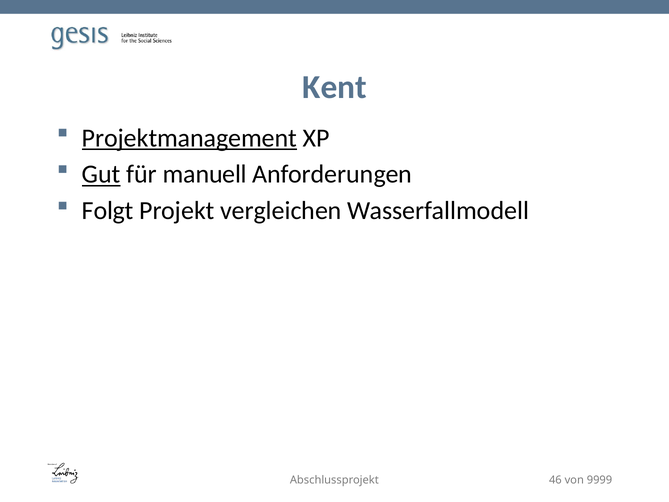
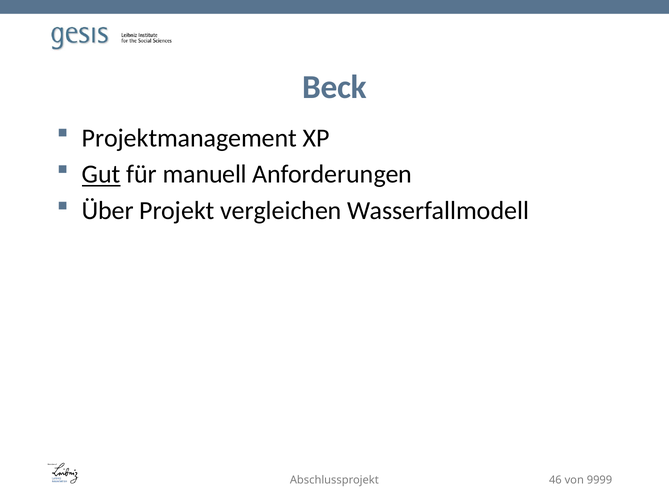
Kent: Kent -> Beck (335, 87)
Projektmanagement underline: present -> none (189, 138)
Folgt: Folgt -> Über (108, 211)
